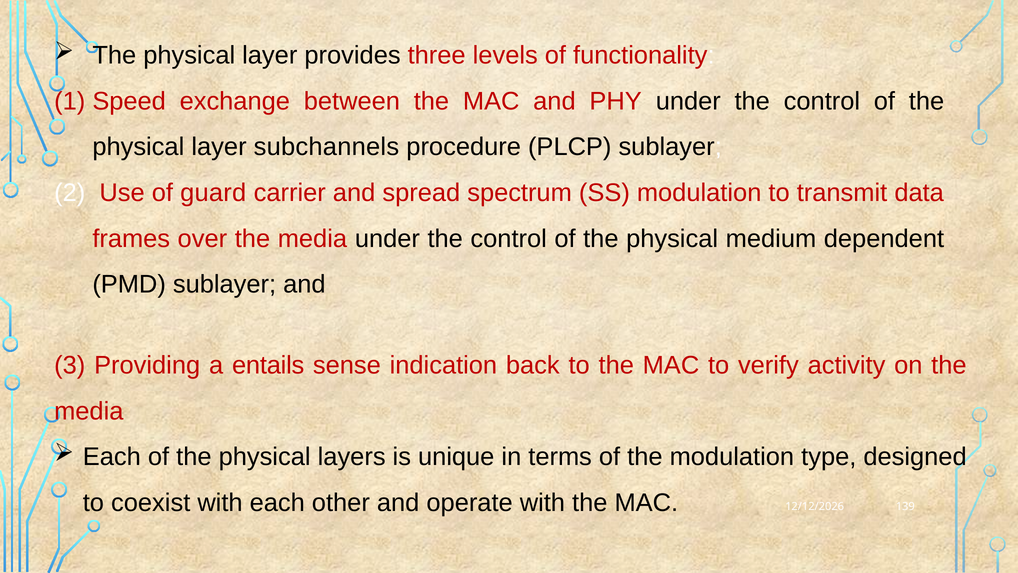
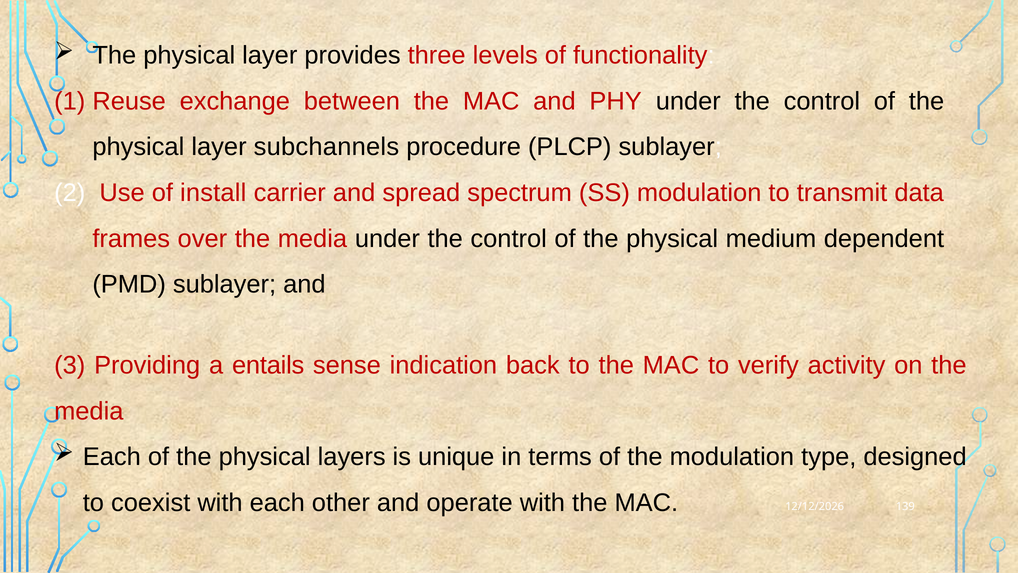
Speed: Speed -> Reuse (129, 101)
guard: guard -> install (213, 193)
